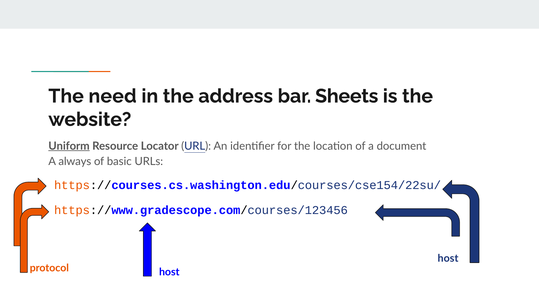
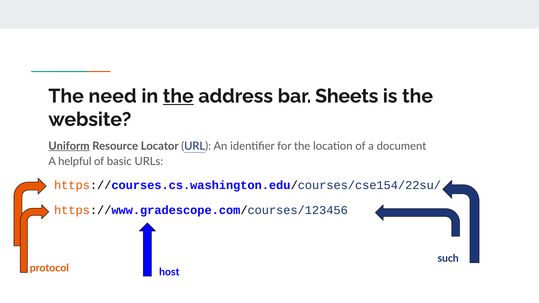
the underline: none -> present (178, 96)
always: always -> helpful (75, 162)
host: host -> such (448, 258)
